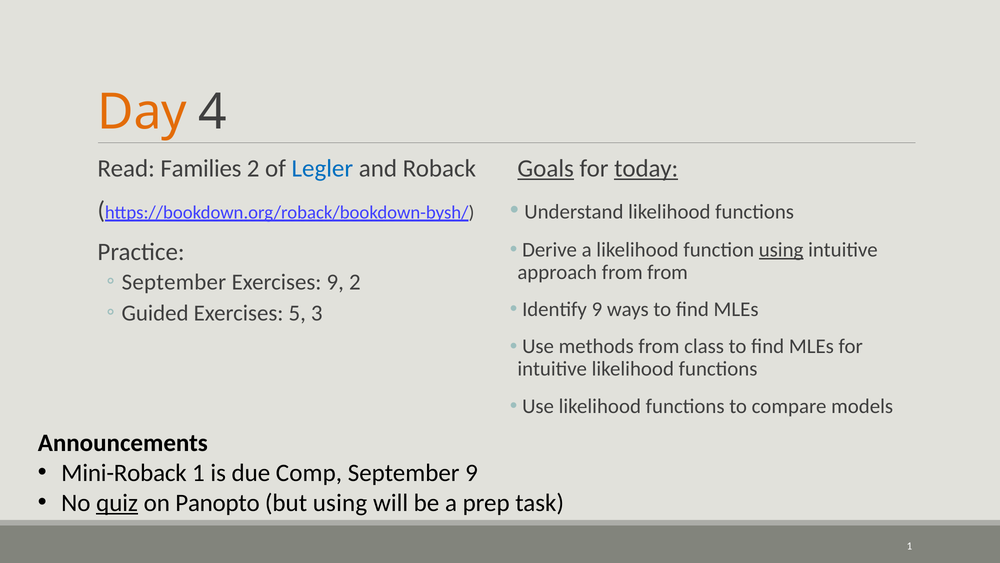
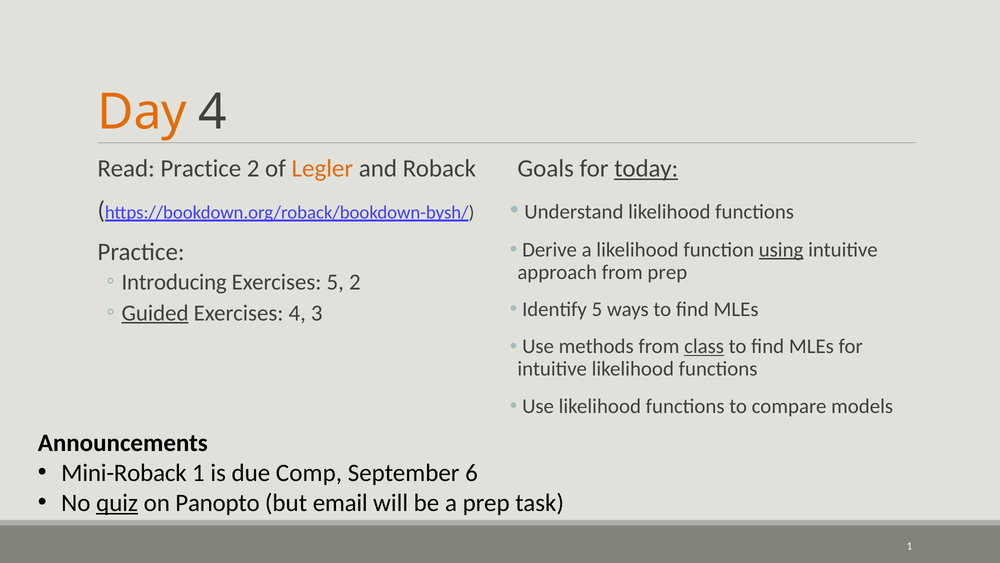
Read Families: Families -> Practice (201, 168)
Legler colour: blue -> orange (322, 168)
Goals underline: present -> none (546, 168)
from from: from -> prep (667, 272)
September: September -> Introducing (174, 282)
Exercises 9: 9 -> 5 (335, 282)
Identify 9: 9 -> 5 (597, 309)
Guided underline: none -> present (155, 313)
Exercises 5: 5 -> 4 (297, 313)
class underline: none -> present (704, 346)
September 9: 9 -> 6 (472, 473)
but using: using -> email (340, 503)
